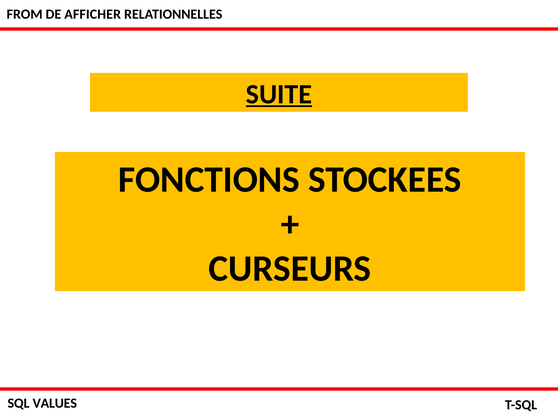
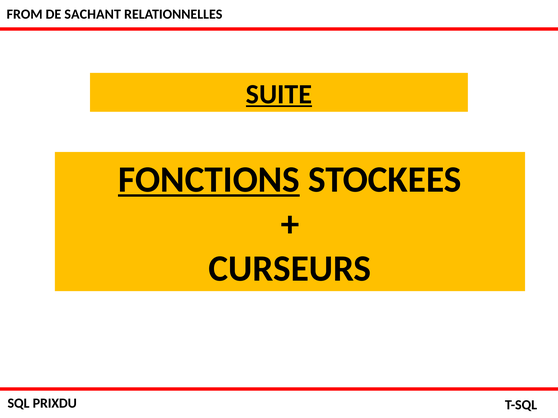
AFFICHER: AFFICHER -> SACHANT (93, 14)
FONCTIONS underline: none -> present (209, 180)
VALUES: VALUES -> PRIXDU (55, 404)
